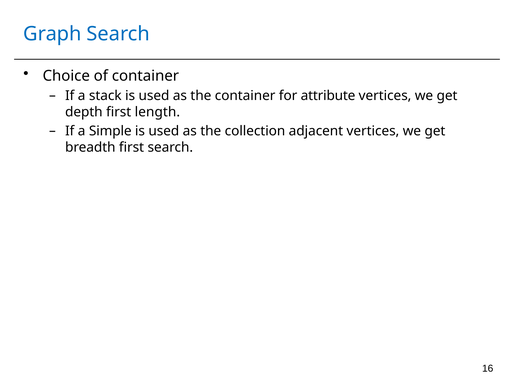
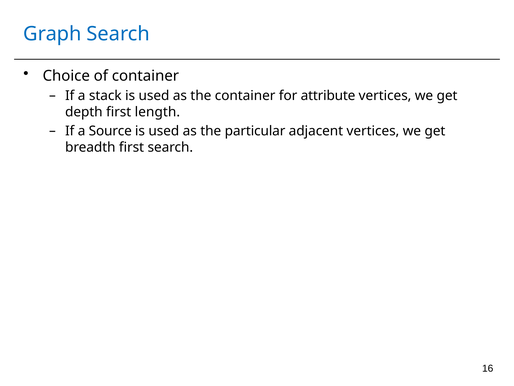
Simple: Simple -> Source (110, 131)
collection: collection -> particular (255, 131)
